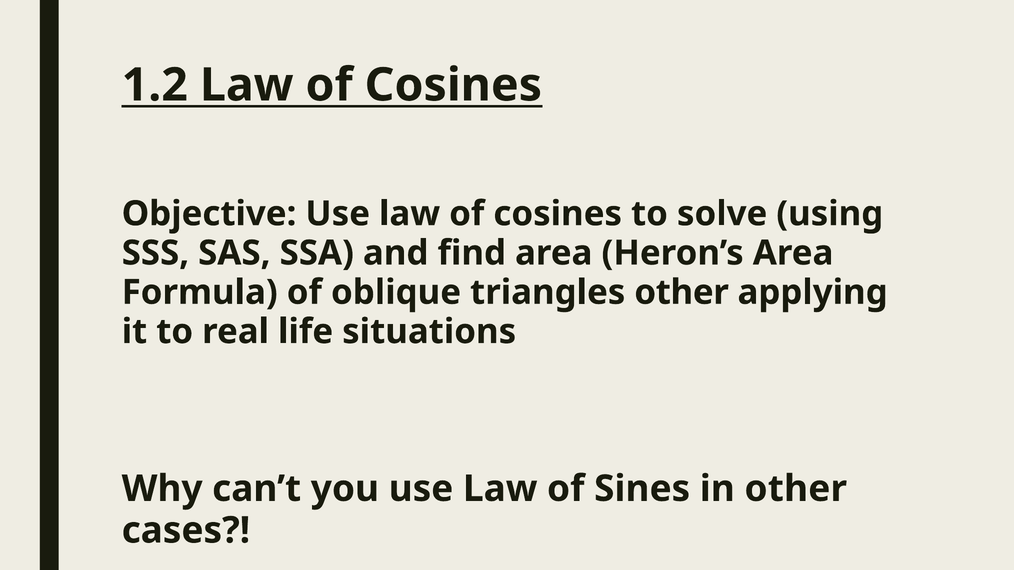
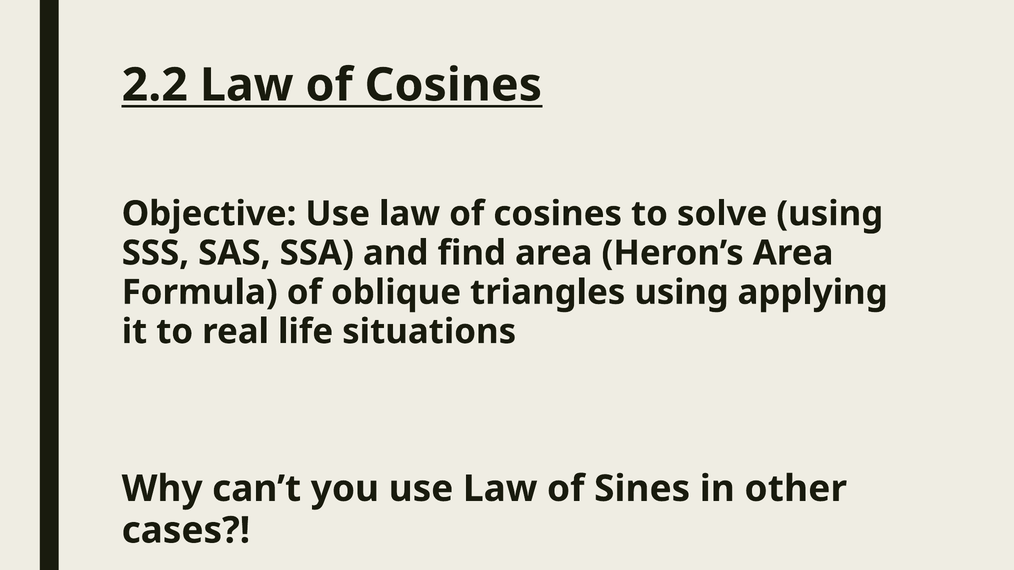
1.2: 1.2 -> 2.2 (155, 85)
triangles other: other -> using (682, 293)
